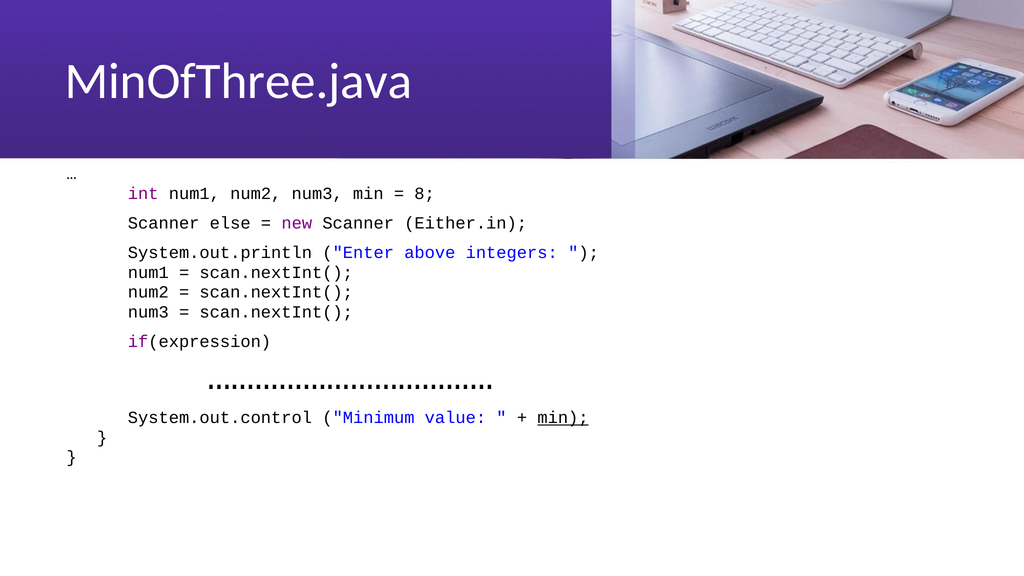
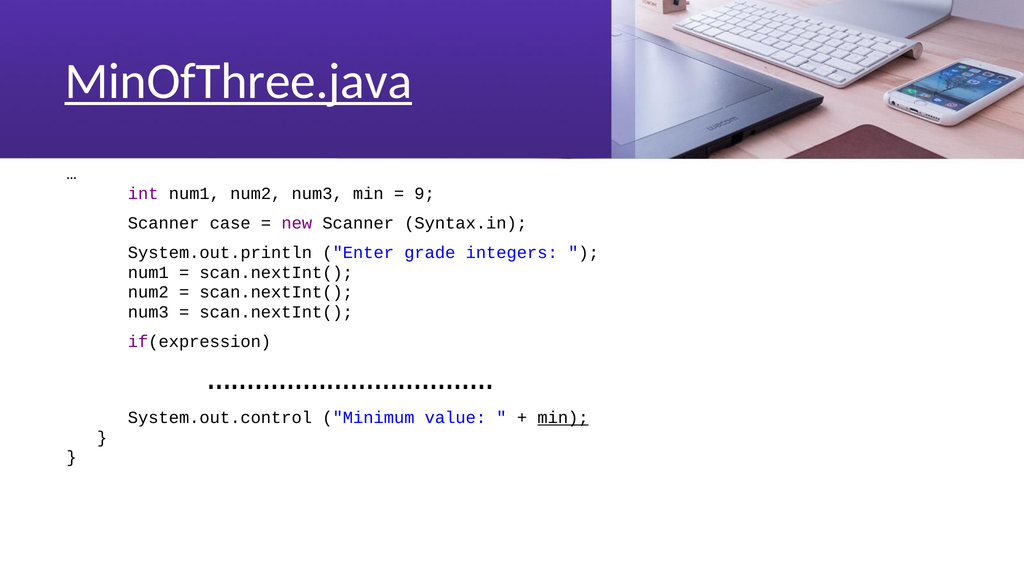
MinOfThree.java underline: none -> present (239, 81)
8: 8 -> 9 (425, 193)
else: else -> case (230, 223)
Either.in: Either.in -> Syntax.in (466, 223)
above: above -> grade (430, 253)
